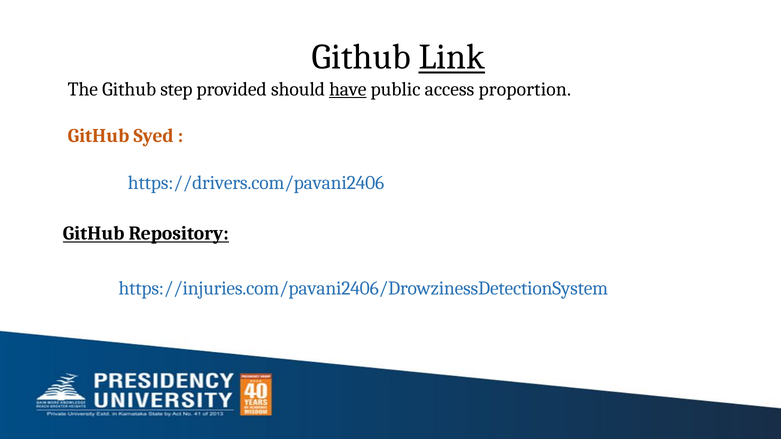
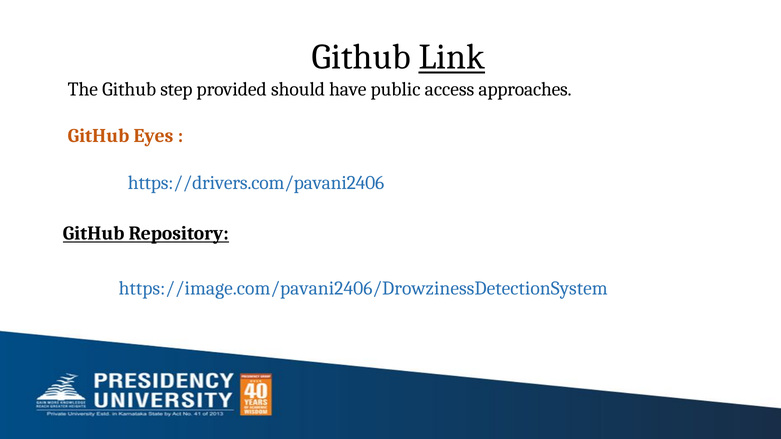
have underline: present -> none (348, 89)
proportion: proportion -> approaches (525, 89)
Syed: Syed -> Eyes (153, 136)
https://injuries.com/pavani2406/DrowzinessDetectionSystem: https://injuries.com/pavani2406/DrowzinessDetectionSystem -> https://image.com/pavani2406/DrowzinessDetectionSystem (363, 288)
